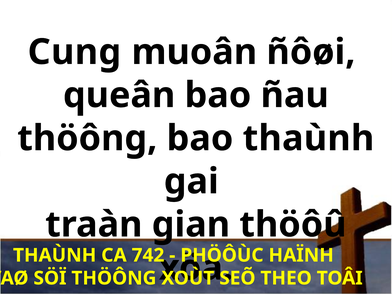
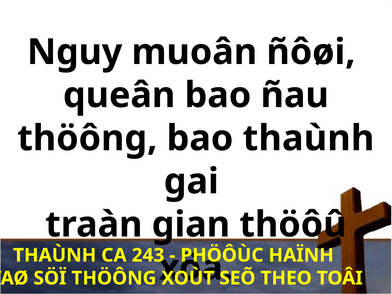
Cung: Cung -> Nguy (75, 52)
742: 742 -> 243 (148, 255)
